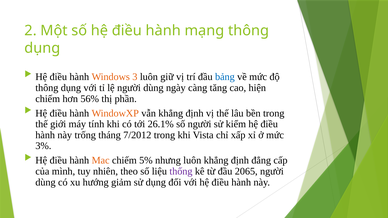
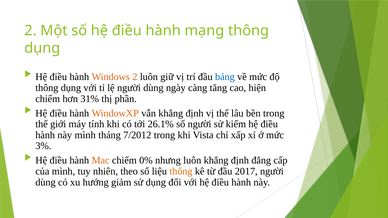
Windows 3: 3 -> 2 (135, 77)
56%: 56% -> 31% (90, 99)
này trống: trống -> mình (85, 135)
5%: 5% -> 0% (146, 161)
thống colour: purple -> orange (181, 172)
2065: 2065 -> 2017 (246, 172)
